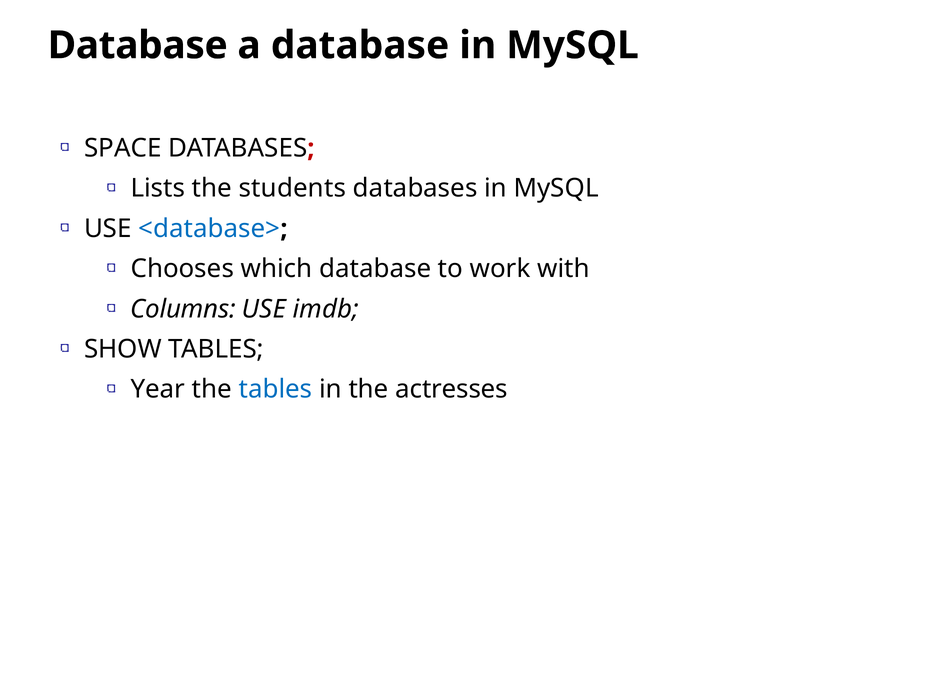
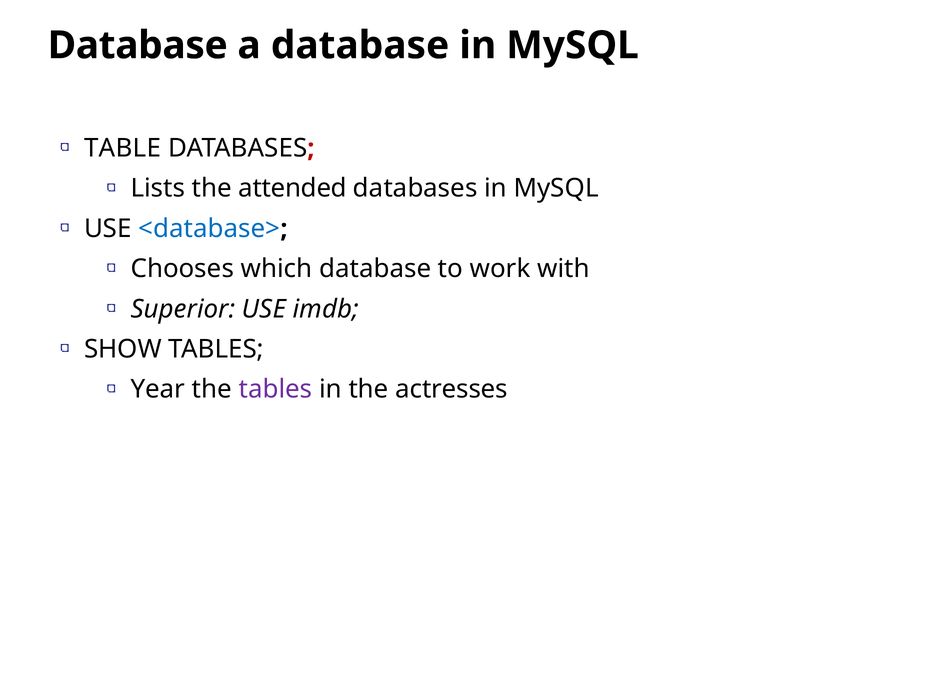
SPACE: SPACE -> TABLE (123, 148)
students: students -> attended (293, 188)
Columns: Columns -> Superior (183, 309)
tables colour: blue -> purple (276, 389)
